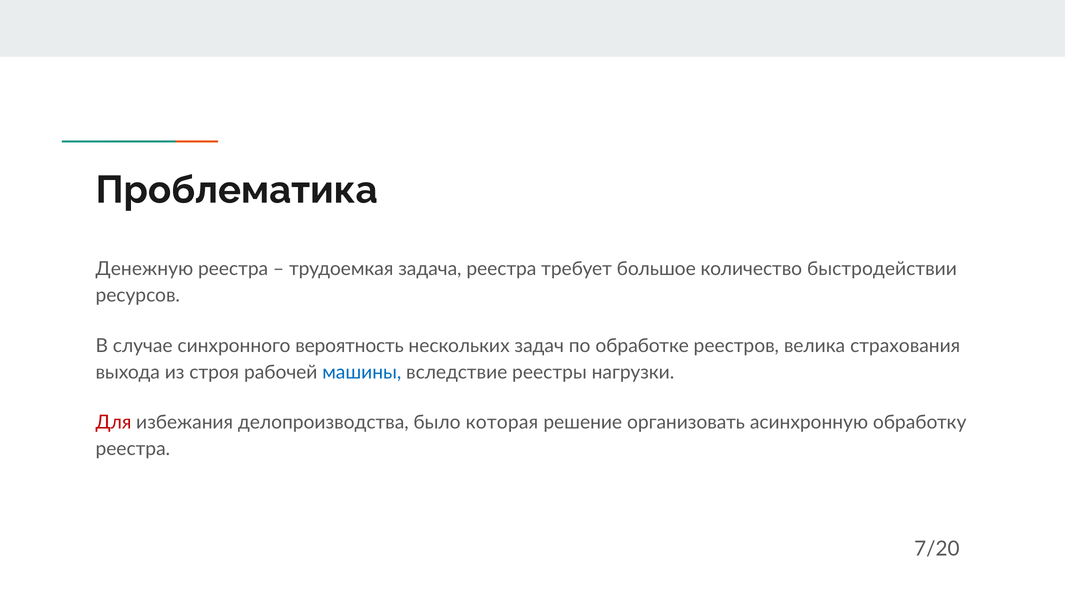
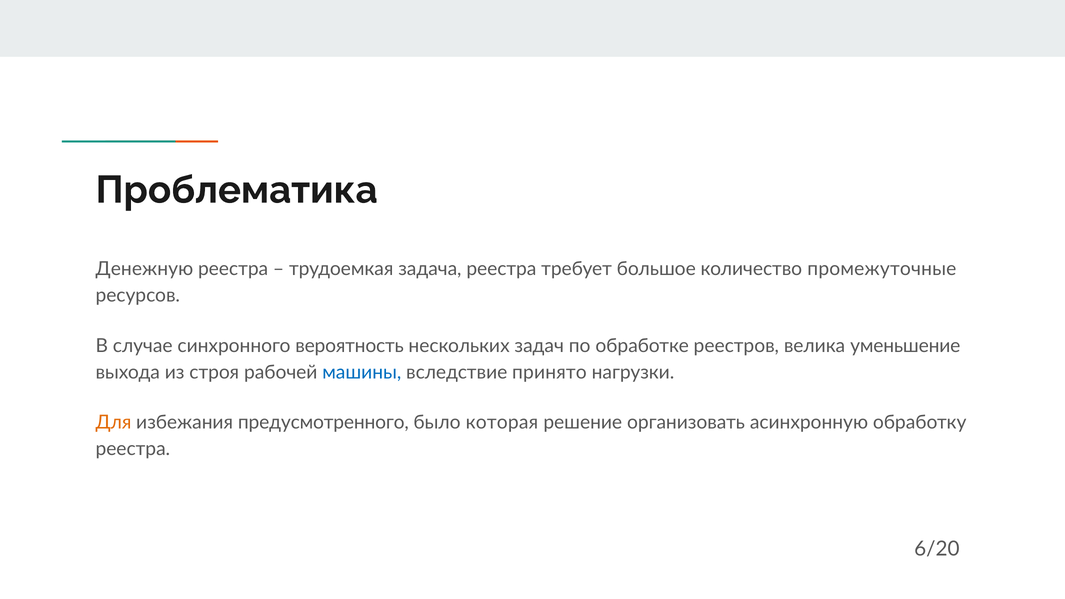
быстродействии: быстродействии -> промежуточные (882, 269)
страхования: страхования -> уменьшение (905, 346)
реестры: реестры -> принято (549, 372)
Для colour: red -> orange (114, 423)
делопроизводства: делопроизводства -> предусмотренного (323, 423)
7/20: 7/20 -> 6/20 (937, 549)
